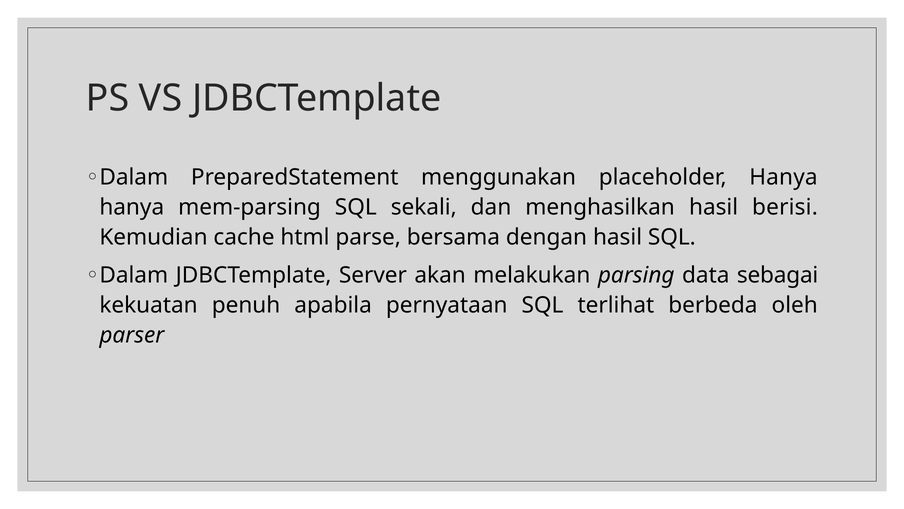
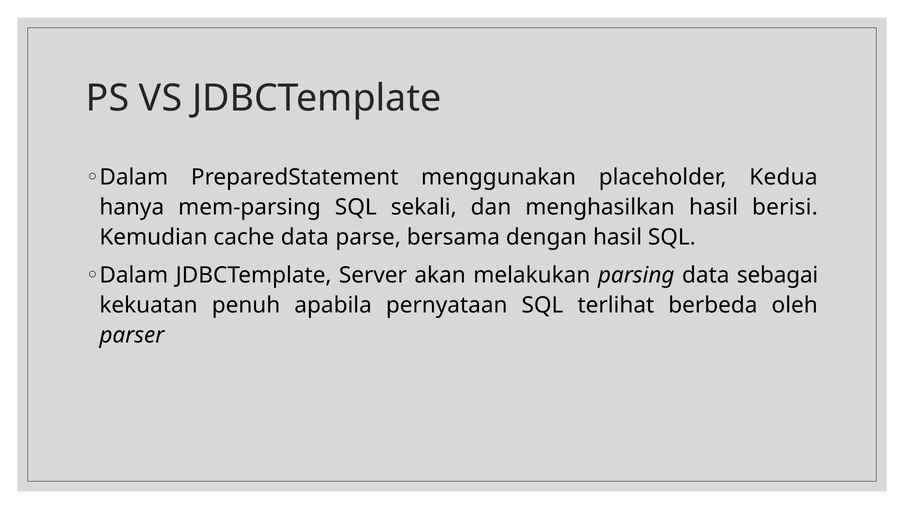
placeholder Hanya: Hanya -> Kedua (783, 177)
cache html: html -> data (305, 237)
